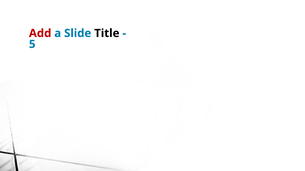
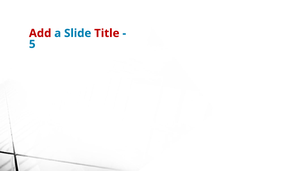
Title colour: black -> red (107, 33)
